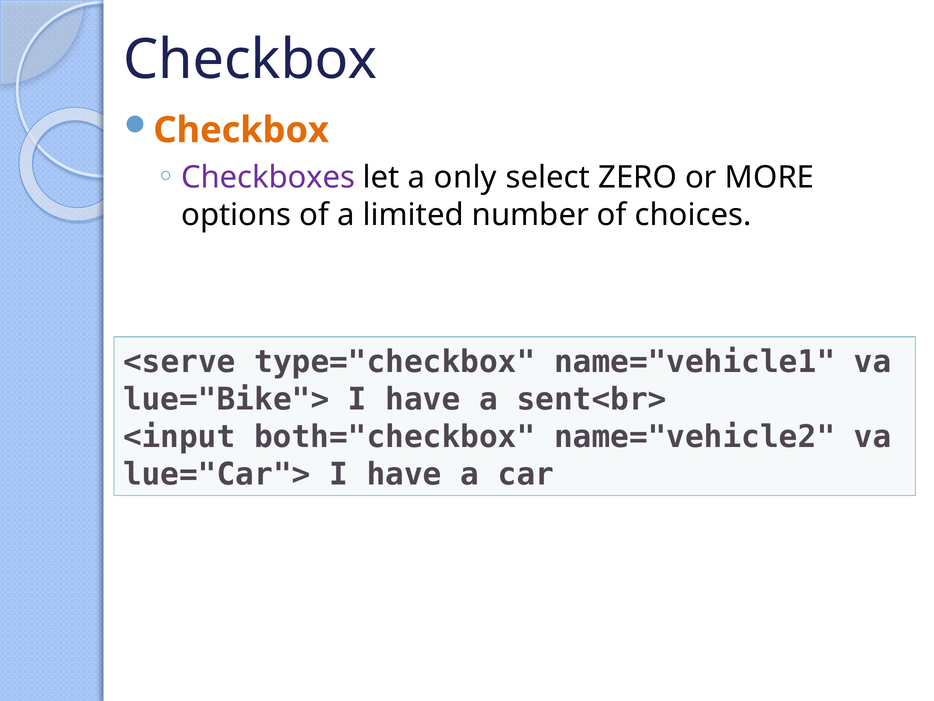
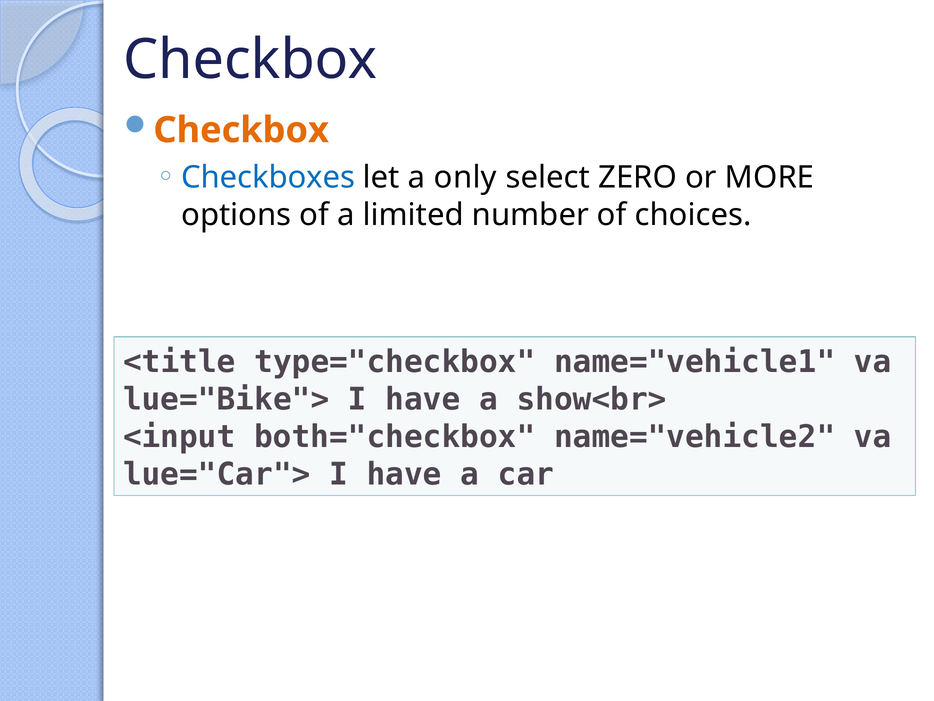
Checkboxes colour: purple -> blue (268, 177)
<serve: <serve -> <title (179, 362)
sent<br>: sent<br> -> show<br> (592, 399)
